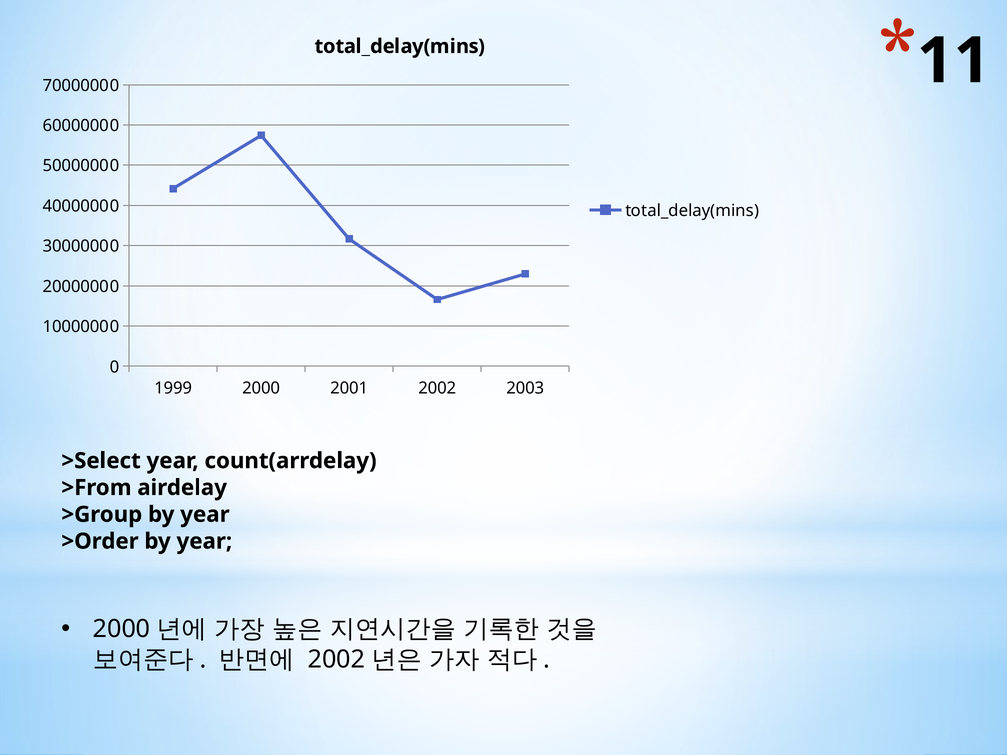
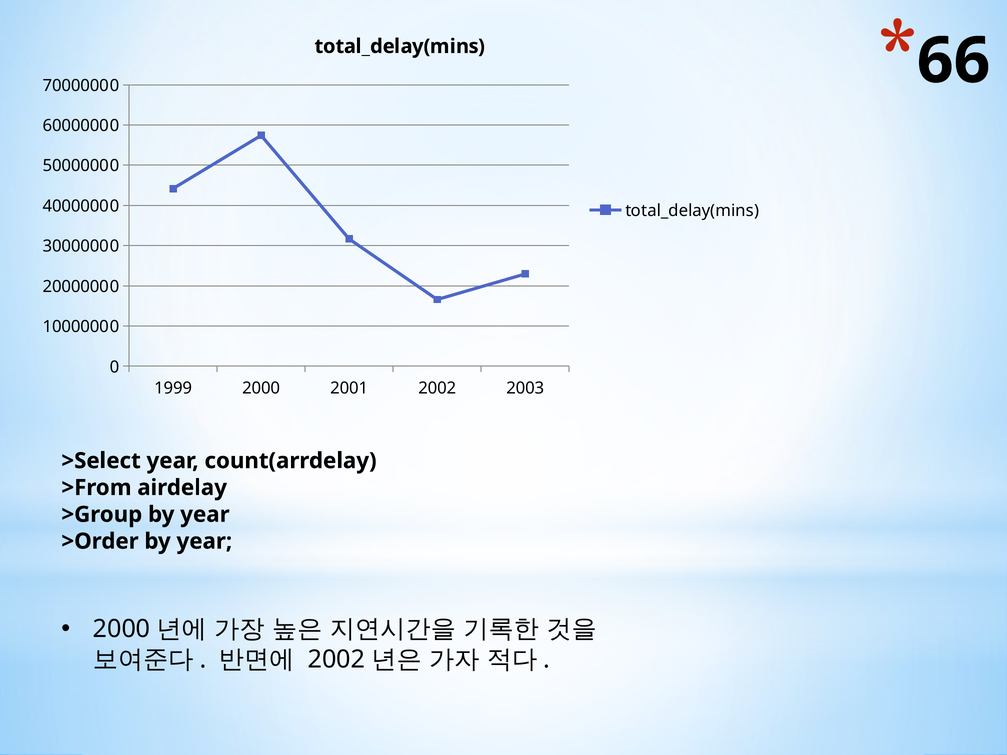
11: 11 -> 66 (954, 61)
